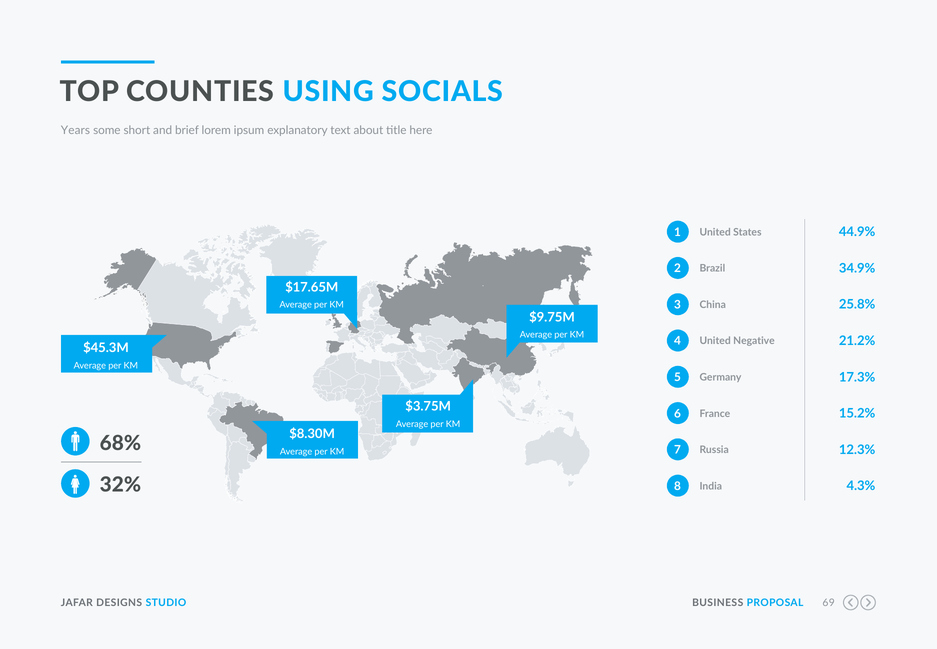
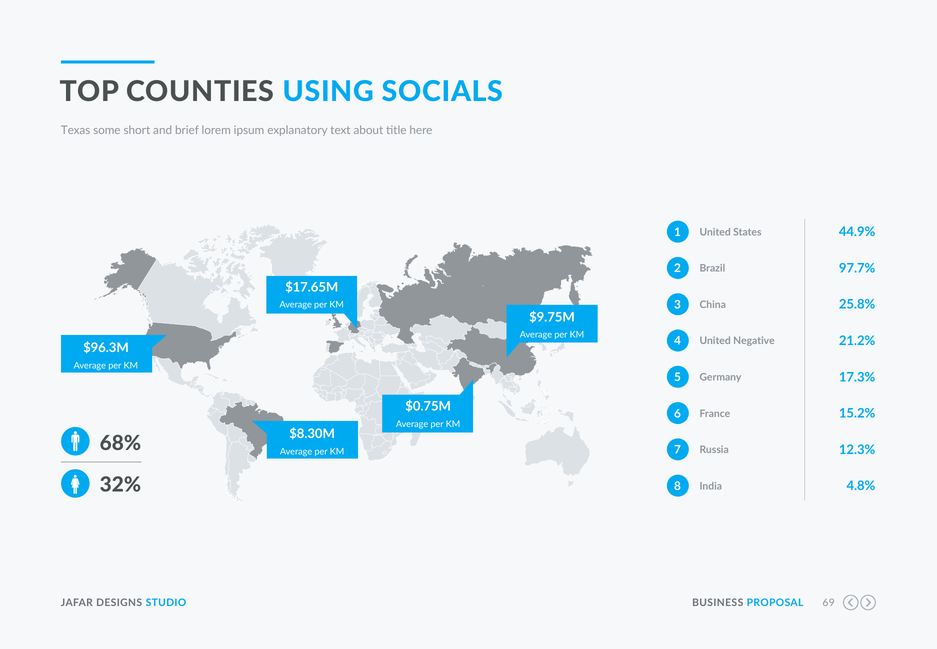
Years: Years -> Texas (76, 130)
34.9%: 34.9% -> 97.7% (857, 268)
$45.3M: $45.3M -> $96.3M (106, 348)
$3.75M: $3.75M -> $0.75M (428, 406)
4.3%: 4.3% -> 4.8% (861, 486)
